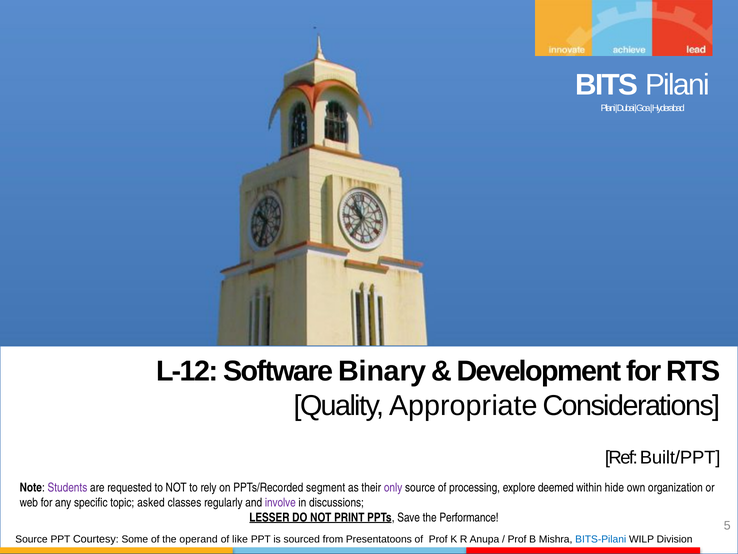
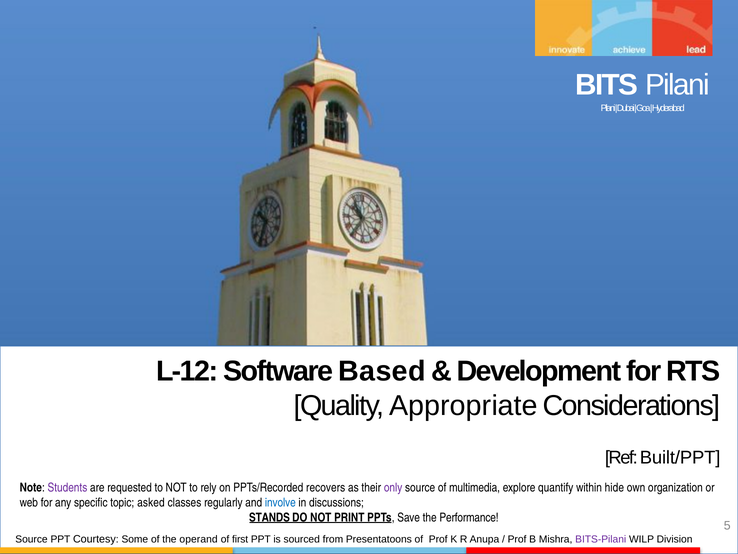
Binary: Binary -> Based (382, 371)
segment: segment -> recovers (326, 487)
processing: processing -> multimedia (475, 487)
deemed: deemed -> quantify (556, 487)
involve colour: purple -> blue (280, 502)
LESSER: LESSER -> STANDS (269, 517)
like: like -> first (240, 539)
BITS-Pilani colour: blue -> purple (601, 539)
